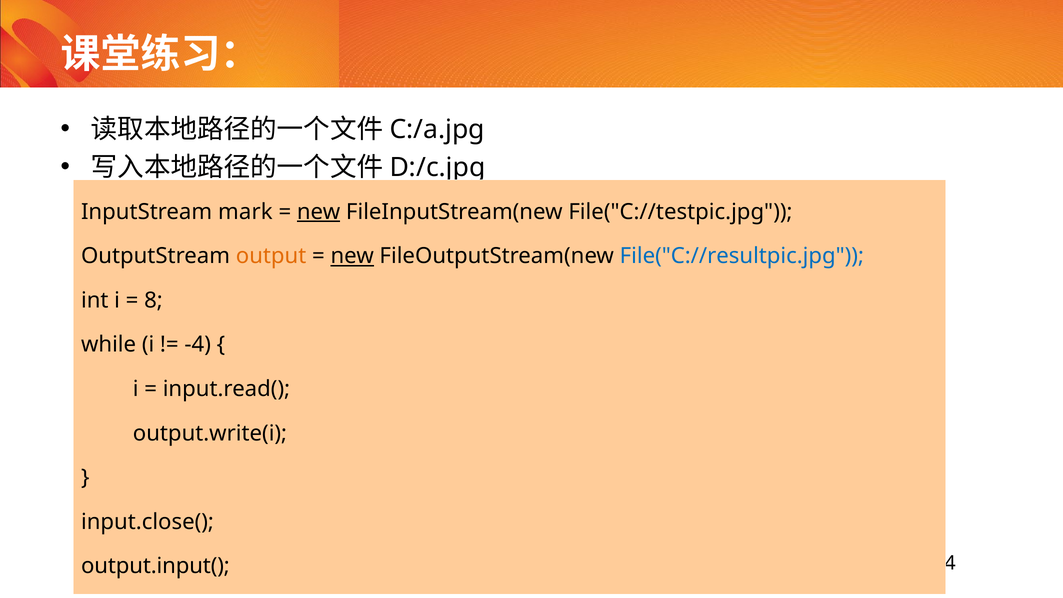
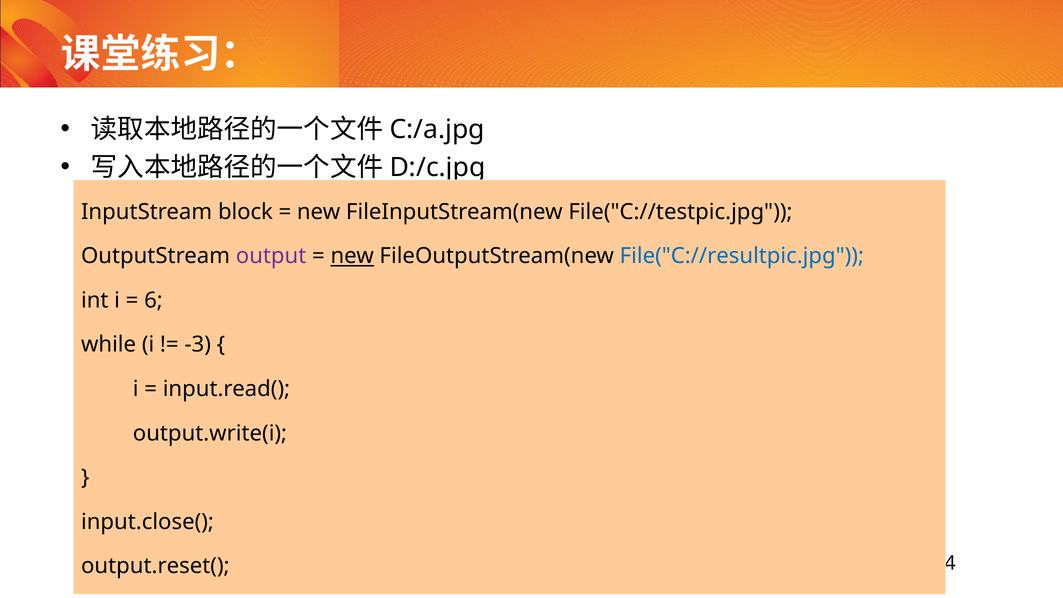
mark: mark -> block (245, 212)
new underline: present -> none (319, 212)
output colour: orange -> purple (271, 256)
8: 8 -> 6 (153, 300)
-4: -4 -> -3 (198, 345)
output.input(: output.input( -> output.reset( (155, 566)
